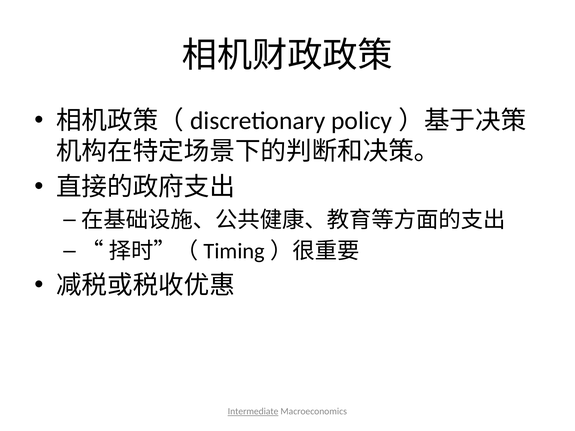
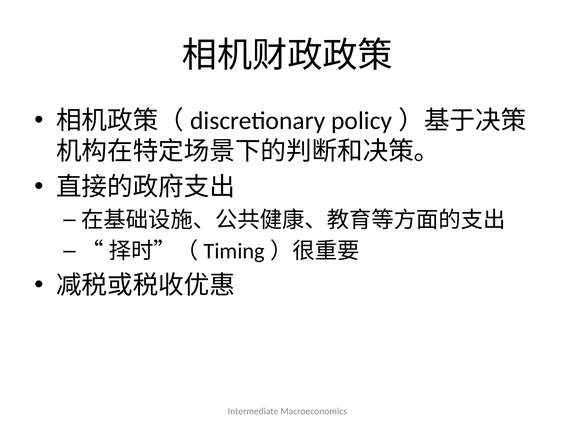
Intermediate underline: present -> none (253, 412)
